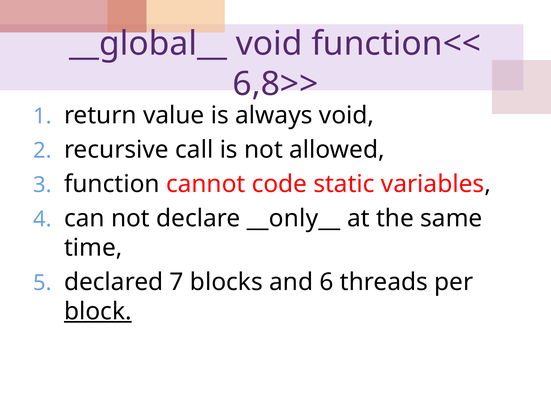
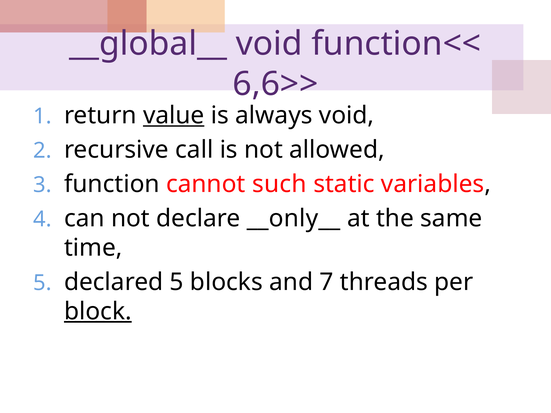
6,8>>: 6,8>> -> 6,6>> (275, 84)
value underline: none -> present (174, 116)
code: code -> such (279, 184)
declared 7: 7 -> 5 (177, 282)
6: 6 -> 7 (327, 282)
